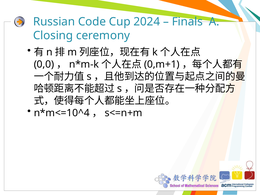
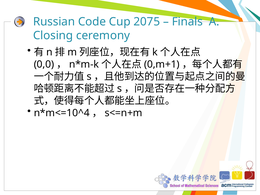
2024: 2024 -> 2075 (147, 22)
